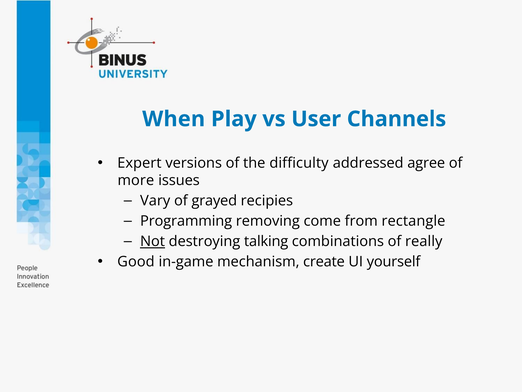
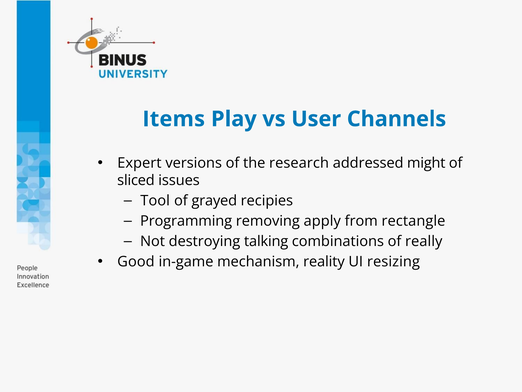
When: When -> Items (174, 119)
difficulty: difficulty -> research (299, 163)
agree: agree -> might (426, 163)
more: more -> sliced (136, 180)
Vary: Vary -> Tool (155, 201)
come: come -> apply (322, 221)
Not underline: present -> none (153, 241)
create: create -> reality (324, 261)
yourself: yourself -> resizing (393, 261)
